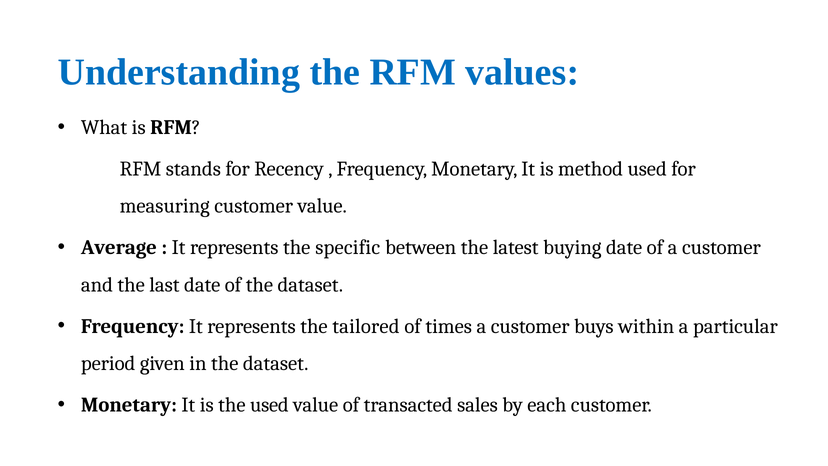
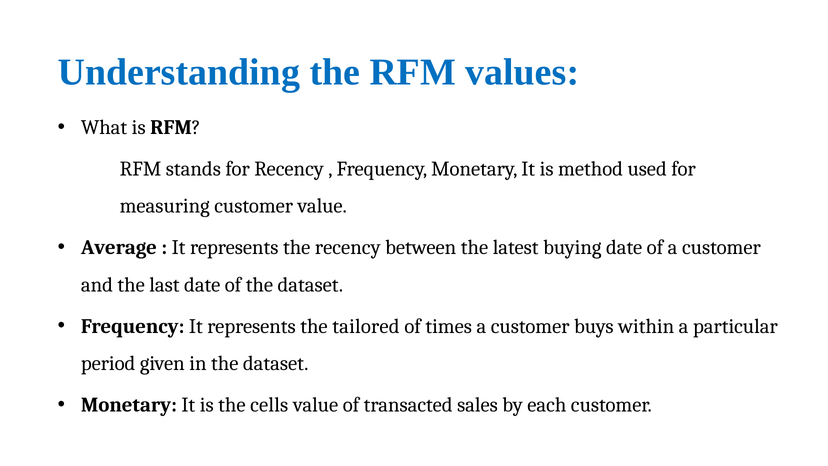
the specific: specific -> recency (348, 247)
the used: used -> cells (269, 405)
